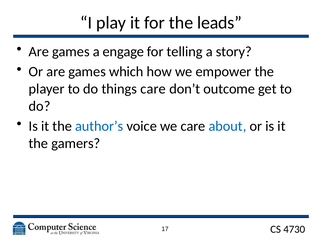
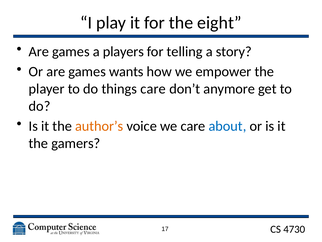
leads: leads -> eight (219, 23)
engage: engage -> players (123, 51)
which: which -> wants (126, 71)
outcome: outcome -> anymore (229, 89)
author’s colour: blue -> orange (99, 126)
